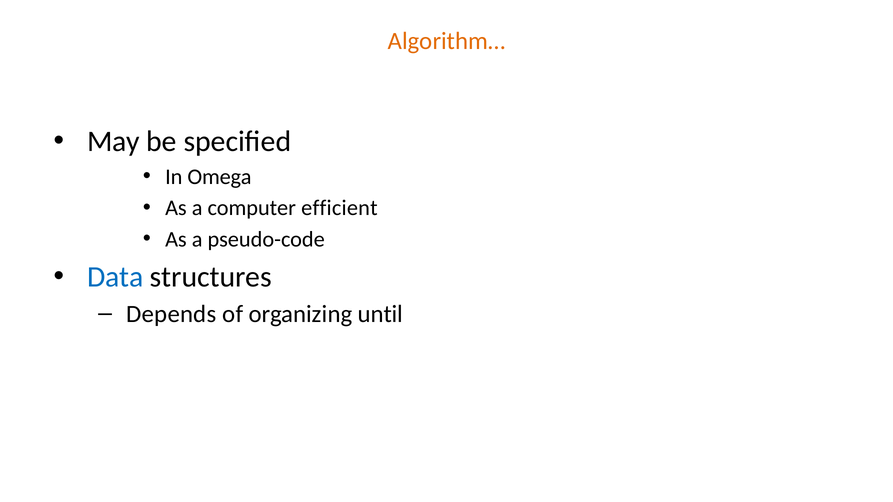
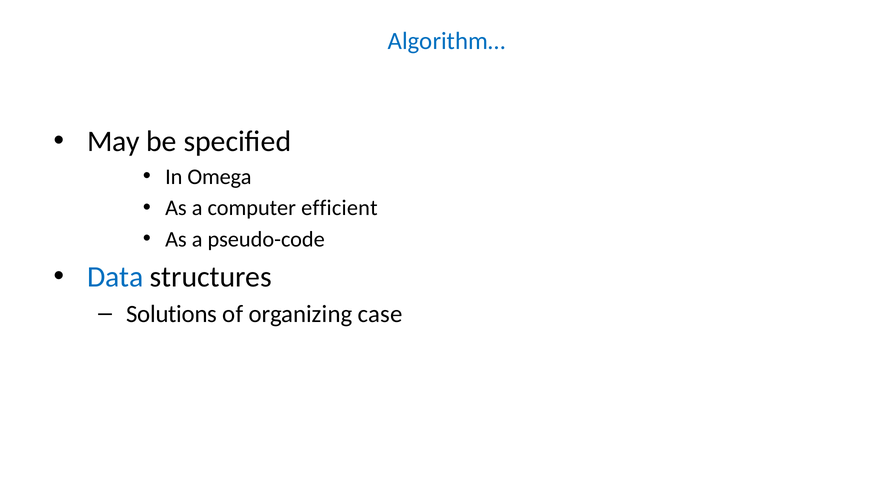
Algorithm… colour: orange -> blue (446, 41)
Depends: Depends -> Solutions (172, 314)
until: until -> case (380, 314)
